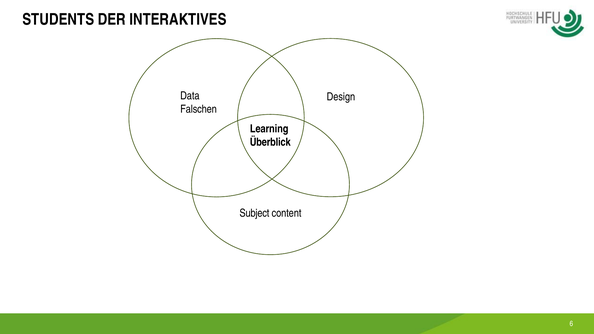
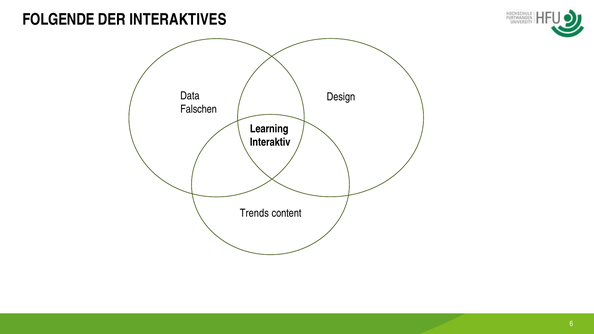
STUDENTS: STUDENTS -> FOLGENDE (58, 19)
Überblick: Überblick -> Interaktiv (270, 142)
Subject: Subject -> Trends (254, 213)
